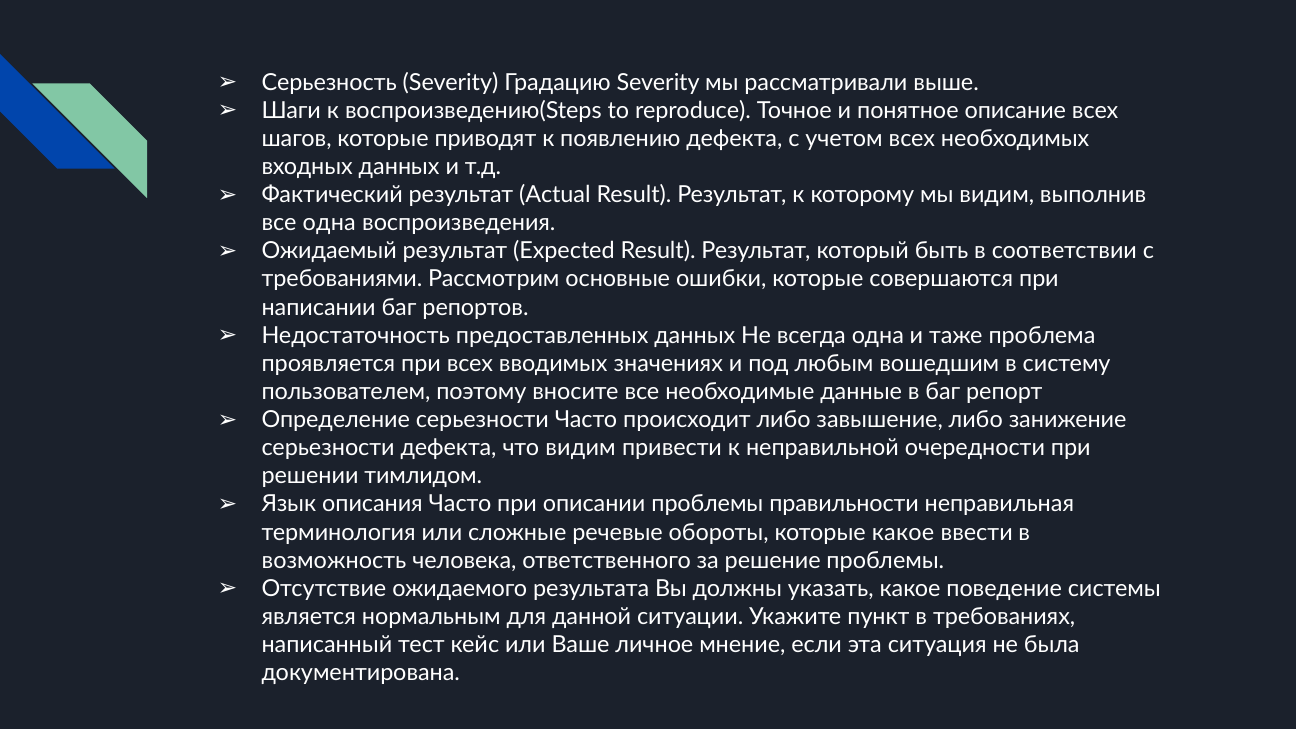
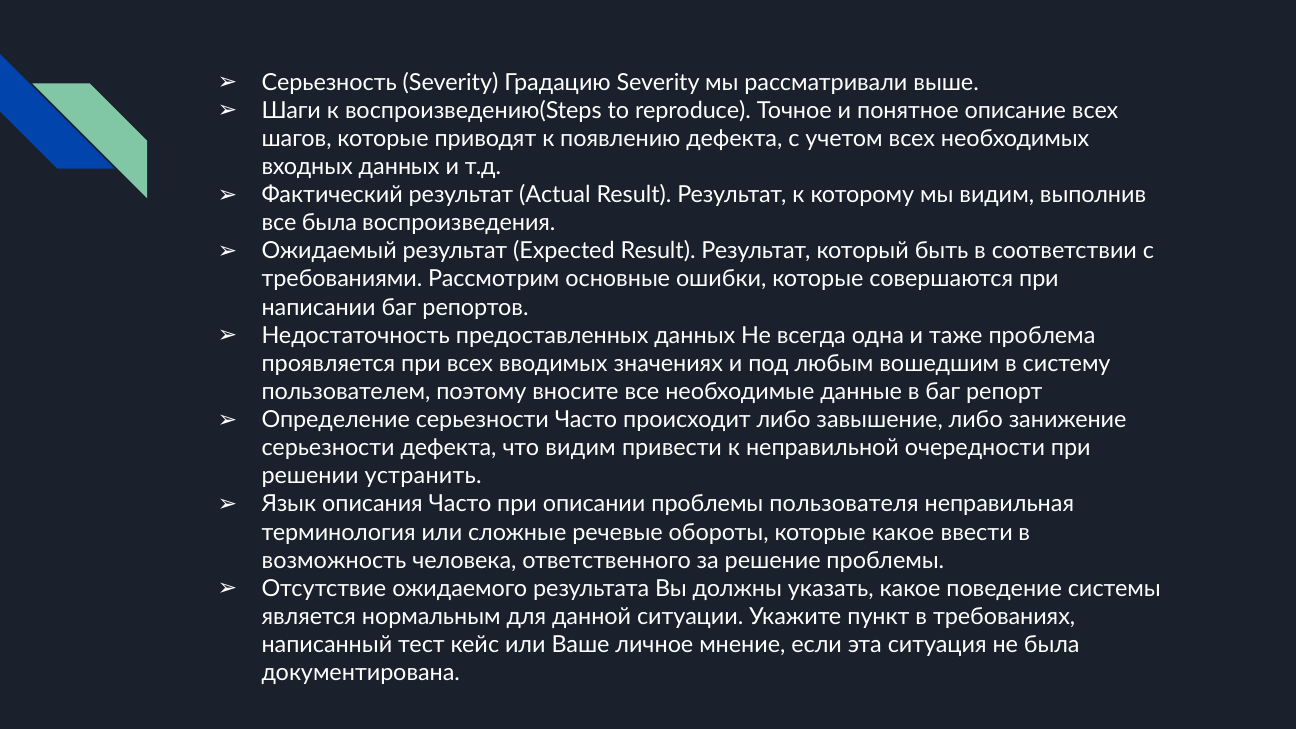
все одна: одна -> была (329, 223)
тимлидом: тимлидом -> устранить (423, 476)
правильности: правильности -> пользователя (844, 504)
